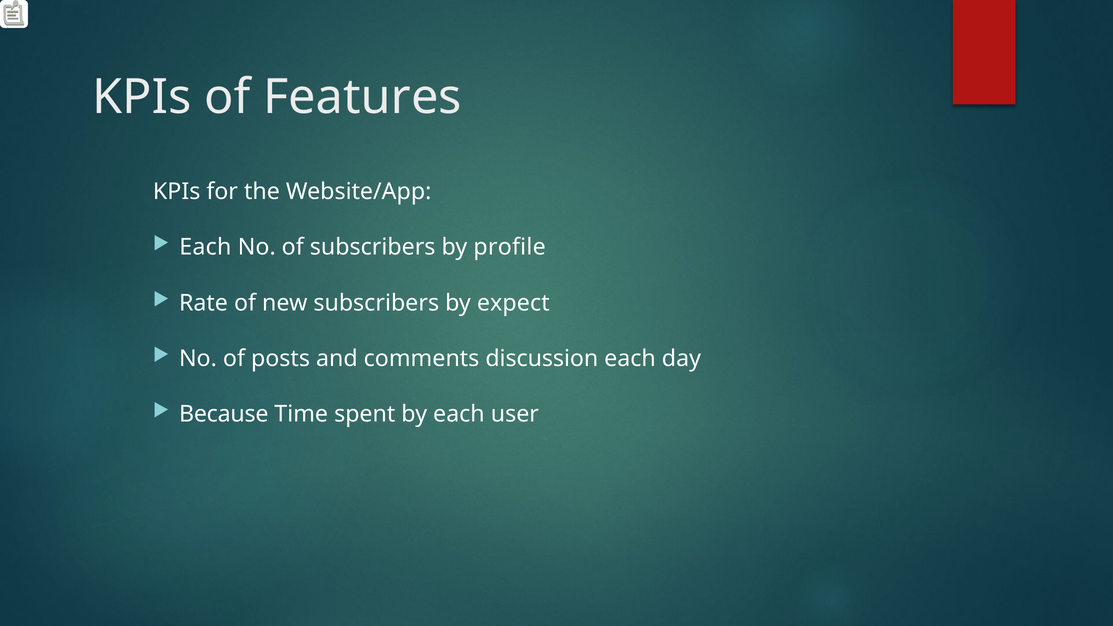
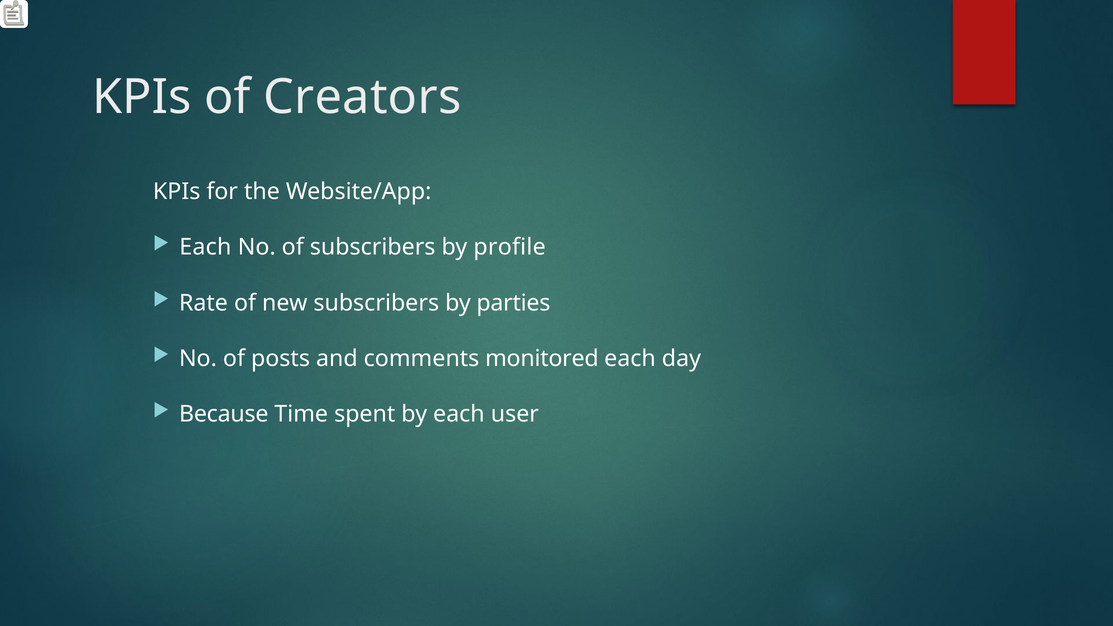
Features: Features -> Creators (362, 97)
expect: expect -> parties (513, 303)
discussion: discussion -> monitored (542, 359)
